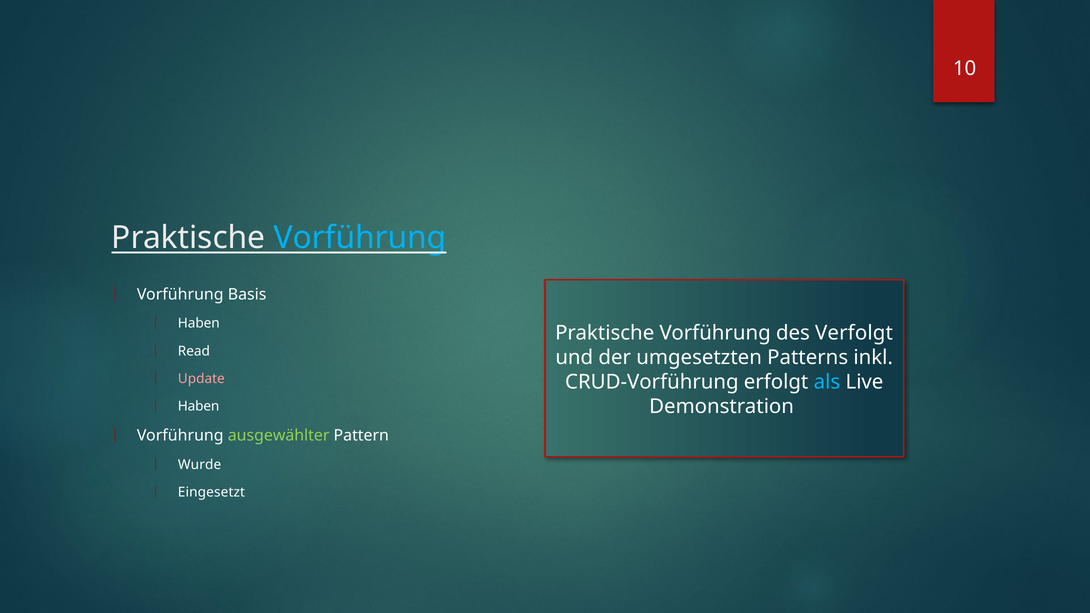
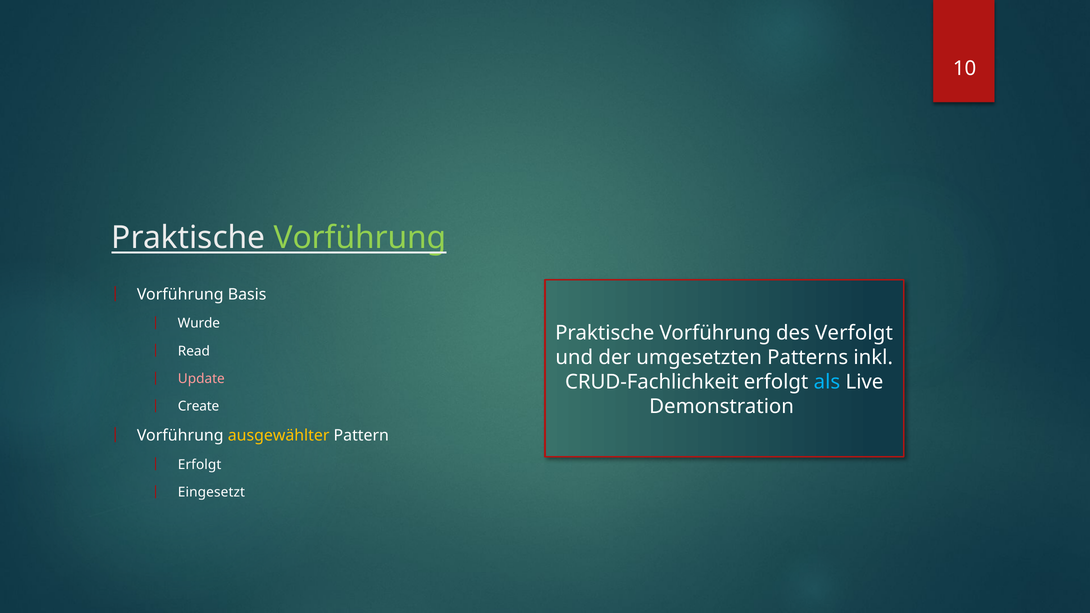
Vorführung colour: light blue -> light green (360, 238)
Haben: Haben -> Wurde (199, 323)
CRUD-Vorführung: CRUD-Vorführung -> CRUD-Fachlichkeit (652, 382)
Haben: Haben -> Create (199, 407)
ausgewählter colour: light green -> yellow (279, 436)
Wurde: Wurde -> Erfolgt (200, 465)
